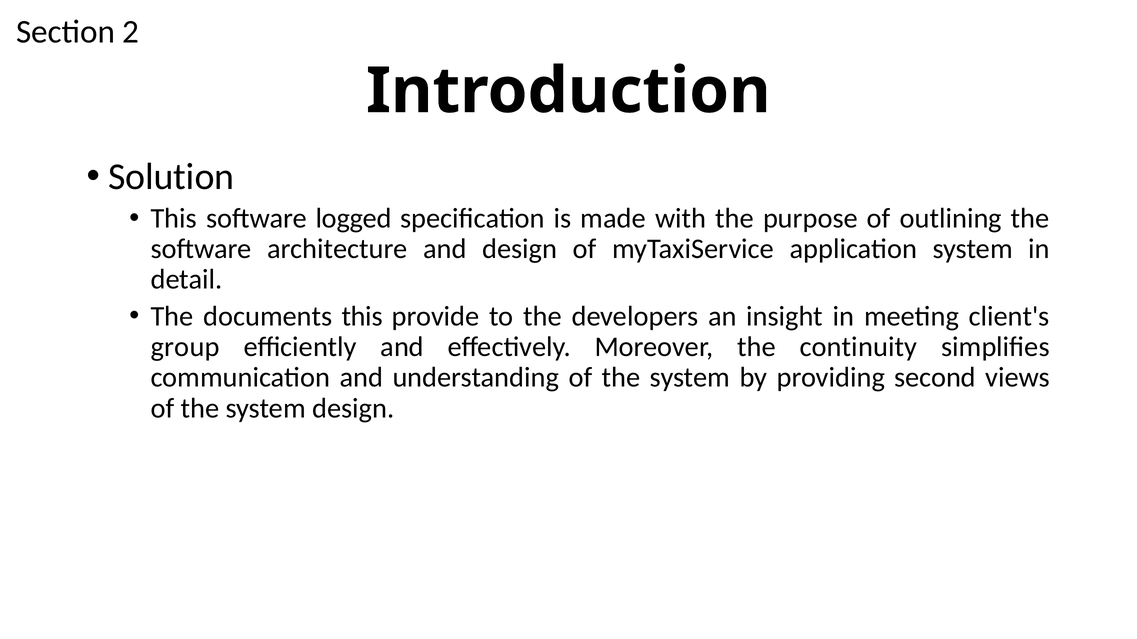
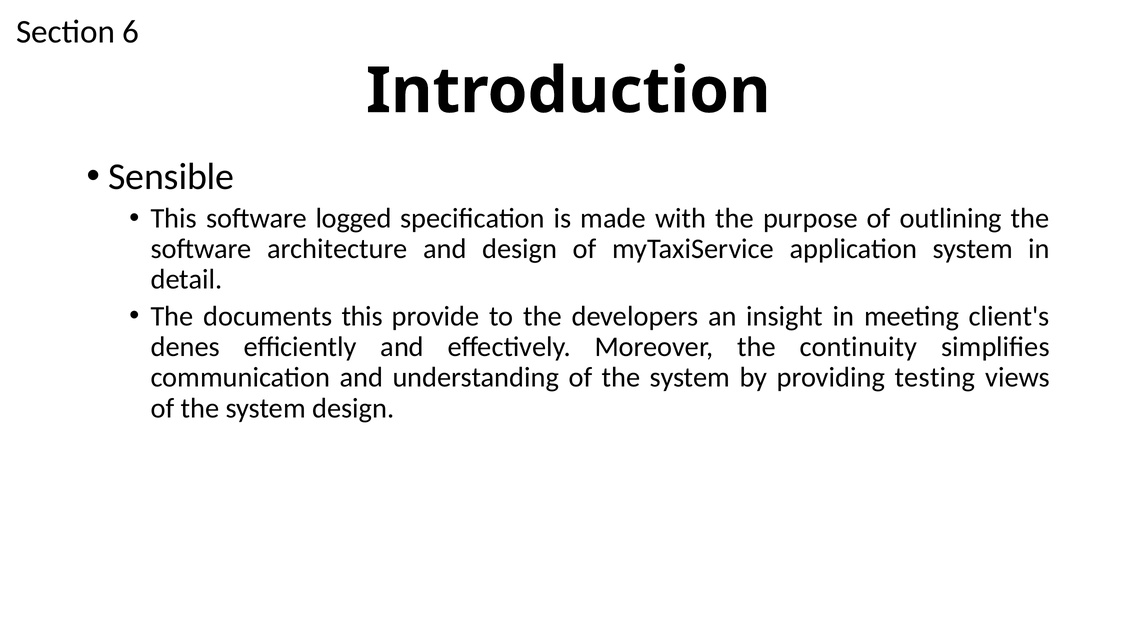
2: 2 -> 6 (131, 32)
Solution: Solution -> Sensible (171, 177)
group: group -> denes (185, 347)
second: second -> testing (935, 378)
